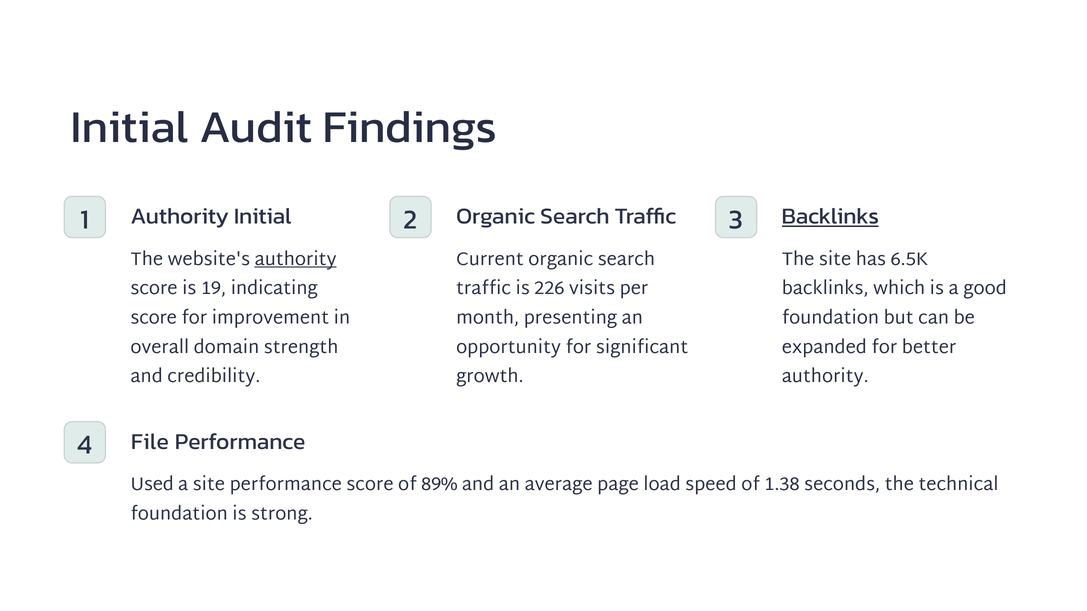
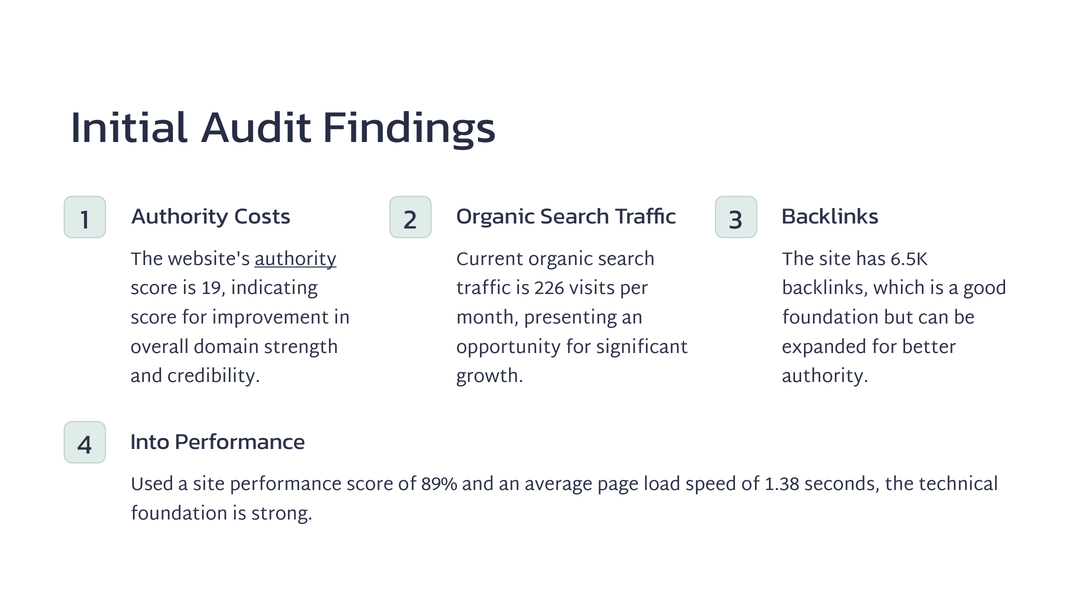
Authority Initial: Initial -> Costs (263, 216)
Backlinks underline: present -> none (830, 216)
File: File -> Into (150, 442)
